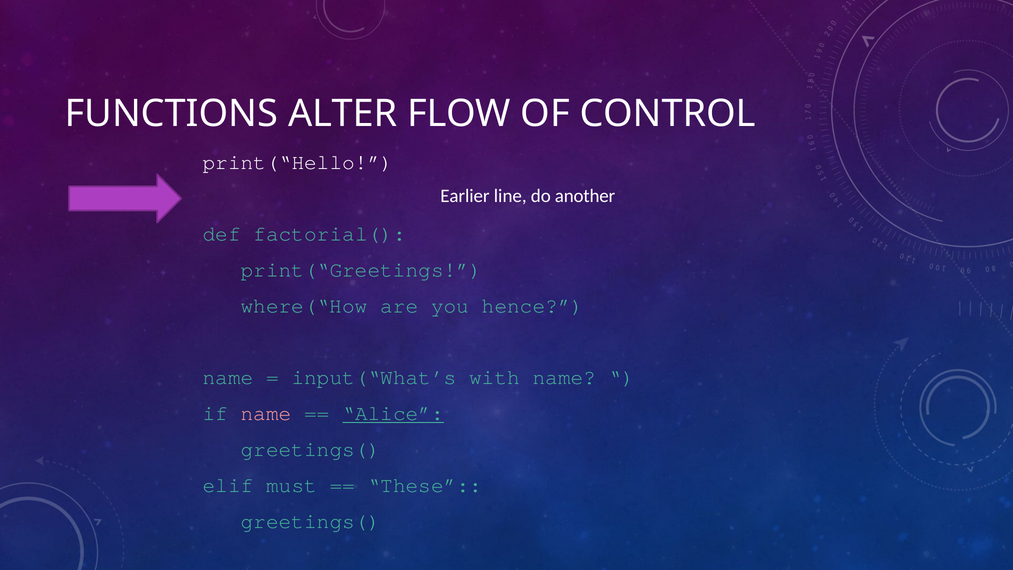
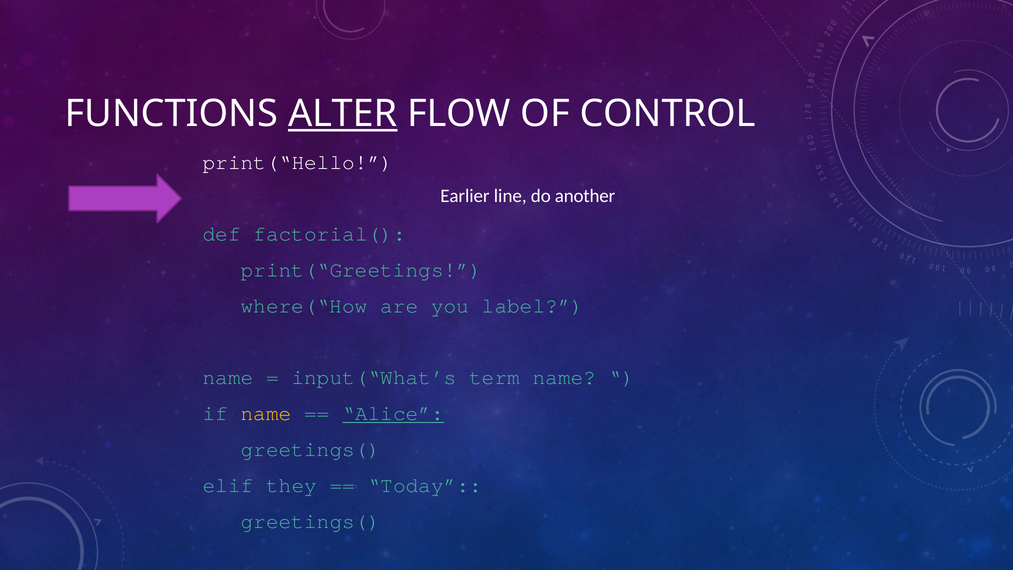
ALTER underline: none -> present (343, 114)
hence: hence -> label (533, 306)
with: with -> term (495, 377)
name colour: pink -> yellow (266, 413)
must: must -> they (292, 485)
These: These -> Today (425, 485)
